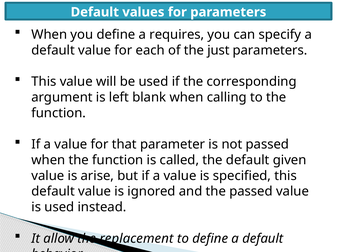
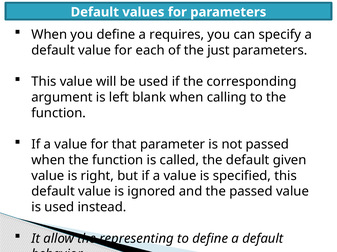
arise: arise -> right (97, 176)
replacement: replacement -> representing (137, 239)
